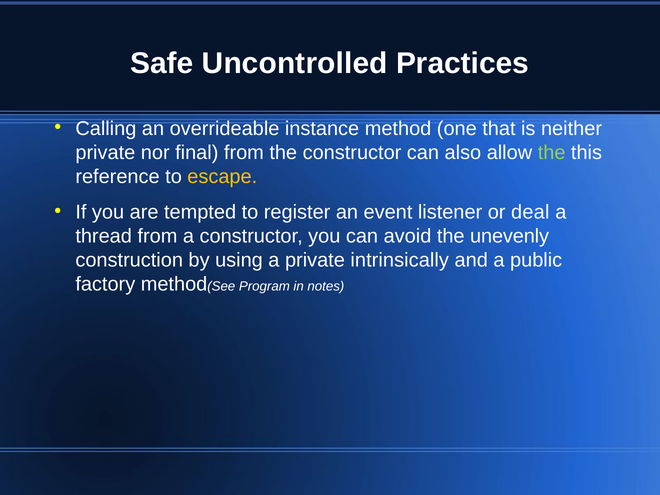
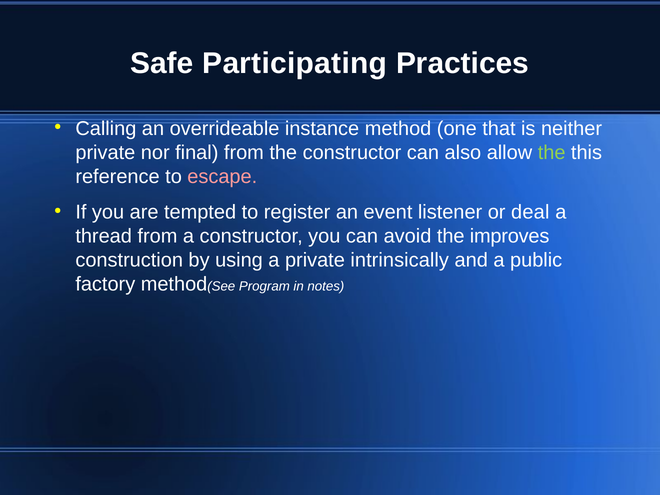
Uncontrolled: Uncontrolled -> Participating (295, 63)
escape colour: yellow -> pink (222, 177)
unevenly: unevenly -> improves (510, 236)
